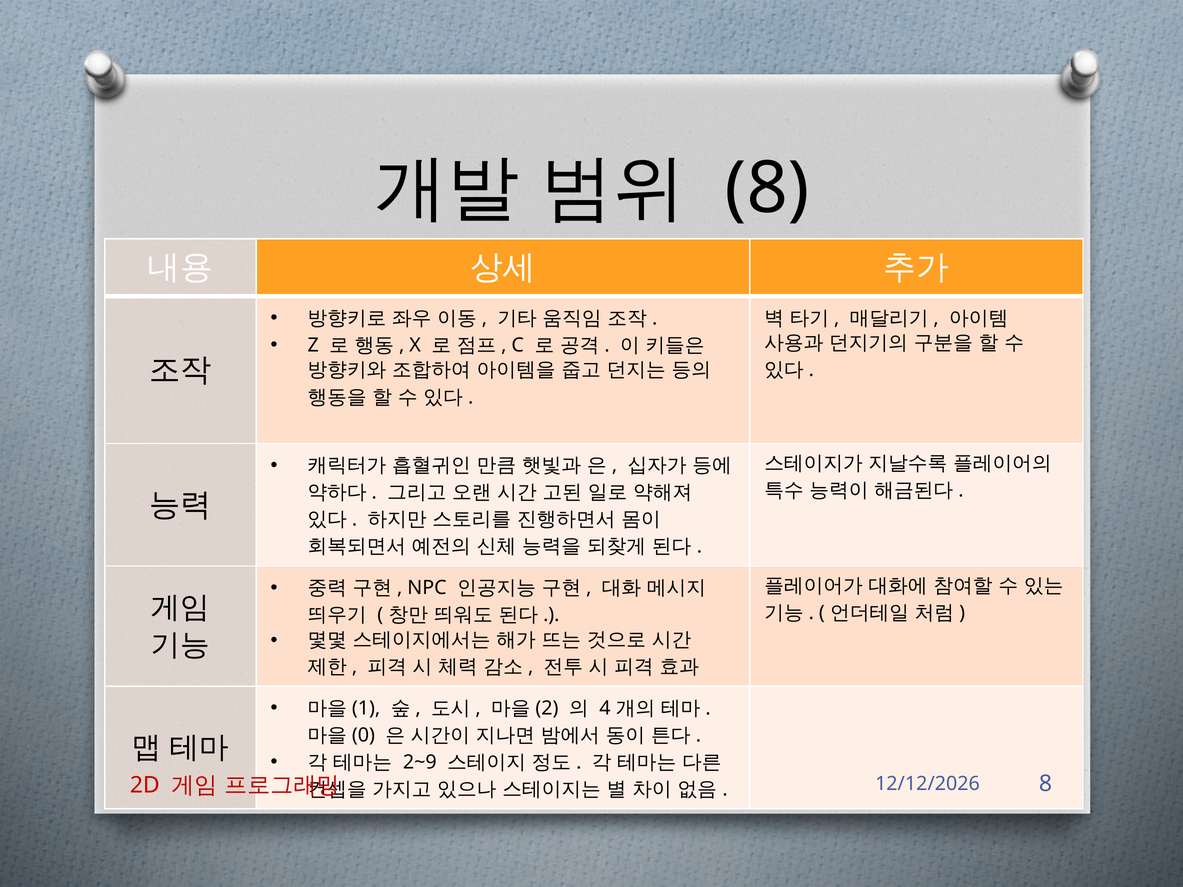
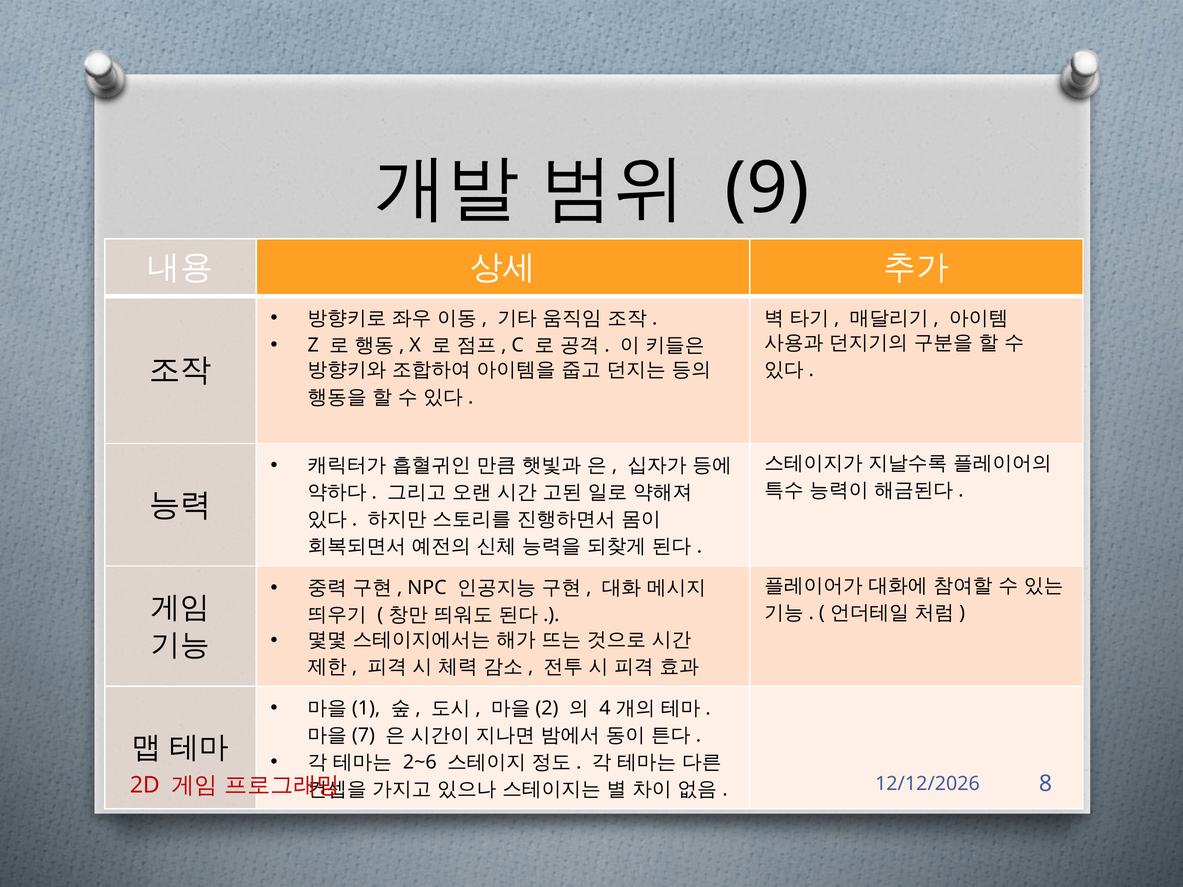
8: 8 -> 9 (767, 189)
0: 0 -> 7 (363, 735)
2~9: 2~9 -> 2~6 (420, 762)
